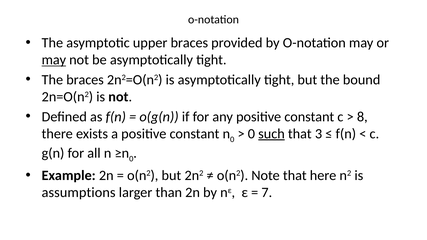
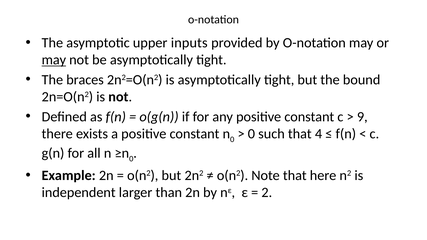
upper braces: braces -> inputs (189, 43)
8: 8 -> 9 (362, 117)
such underline: present -> none (271, 134)
3: 3 -> 4 (319, 134)
assumptions: assumptions -> independent (79, 193)
7: 7 -> 2 (267, 193)
